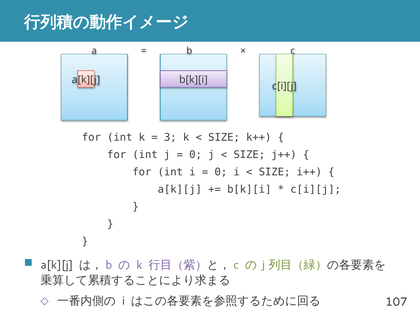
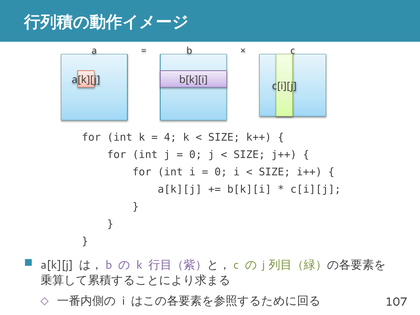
3: 3 -> 4 (170, 137)
